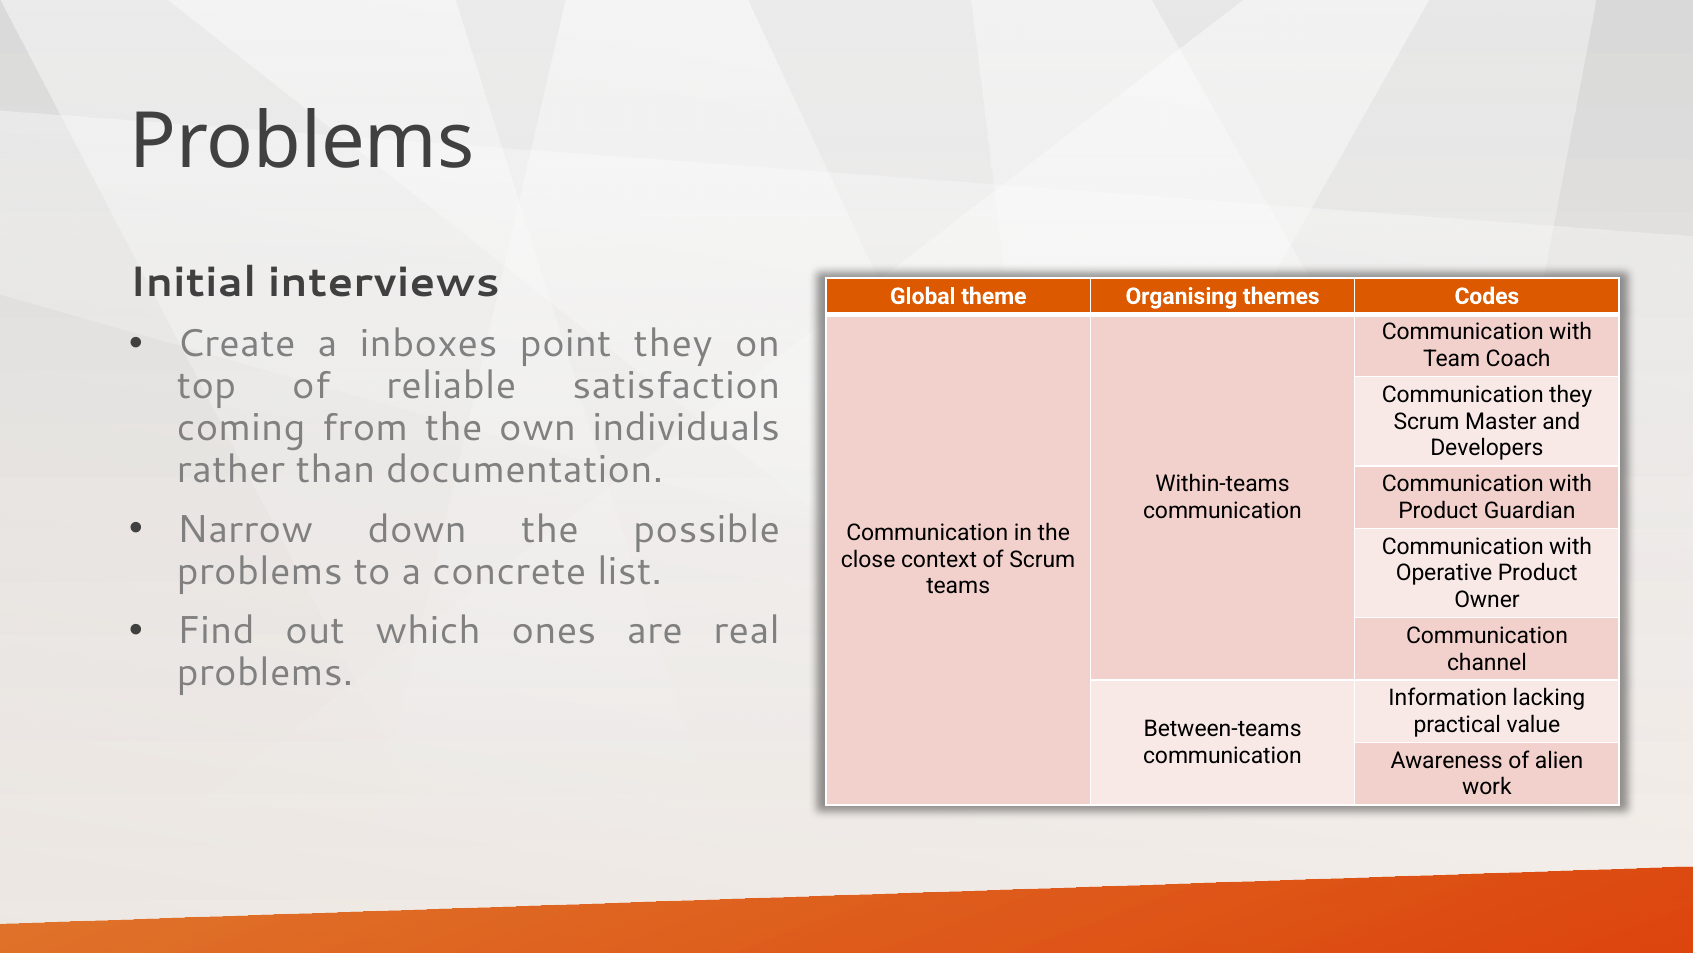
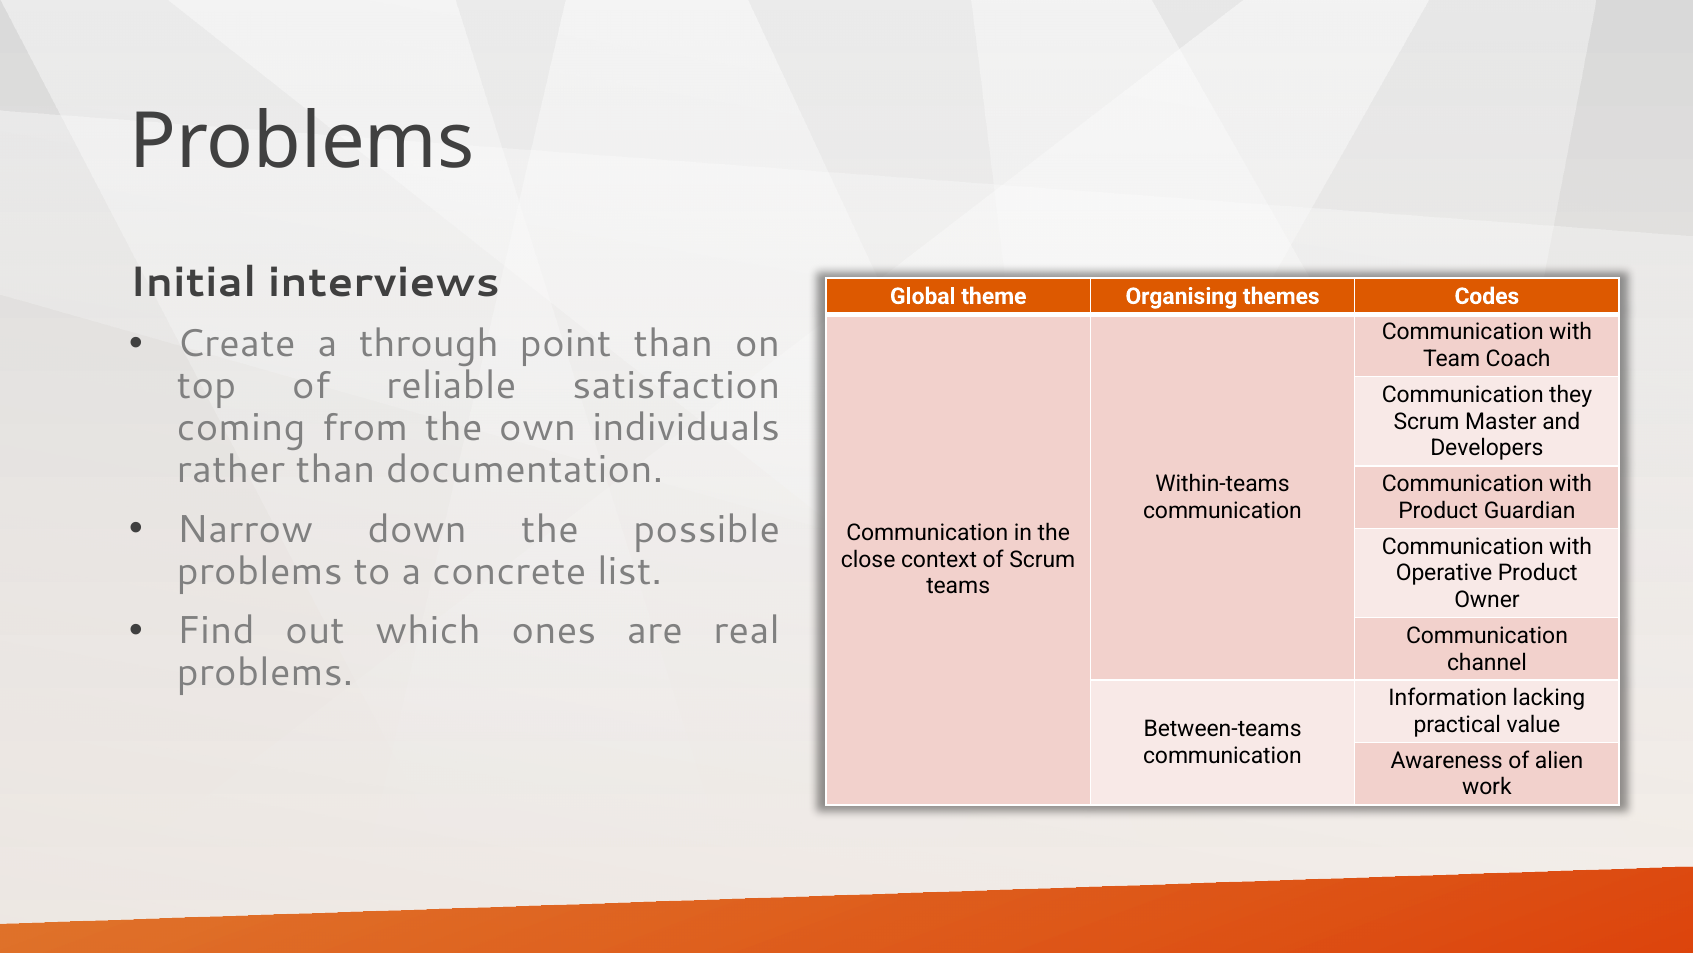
inboxes: inboxes -> through (429, 344)
point they: they -> than (673, 344)
